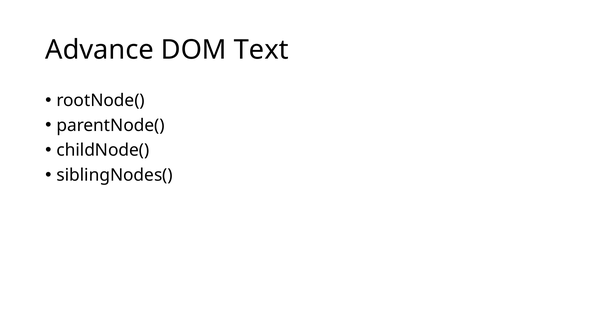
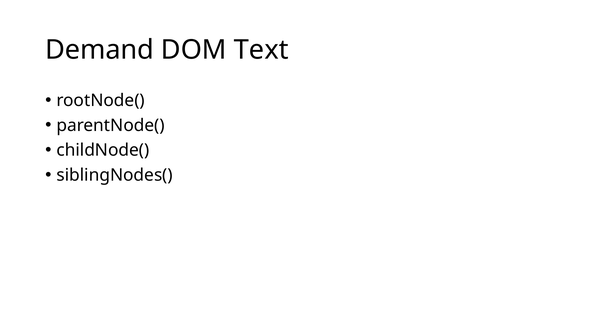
Advance: Advance -> Demand (100, 50)
